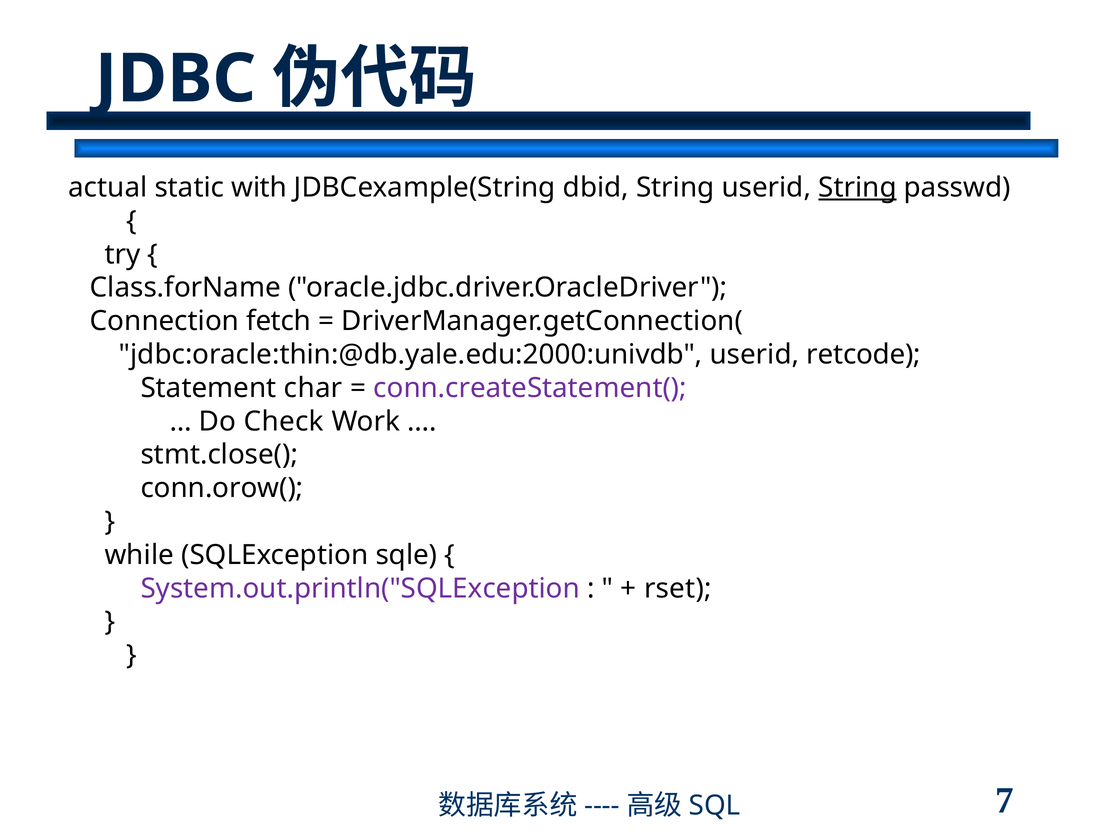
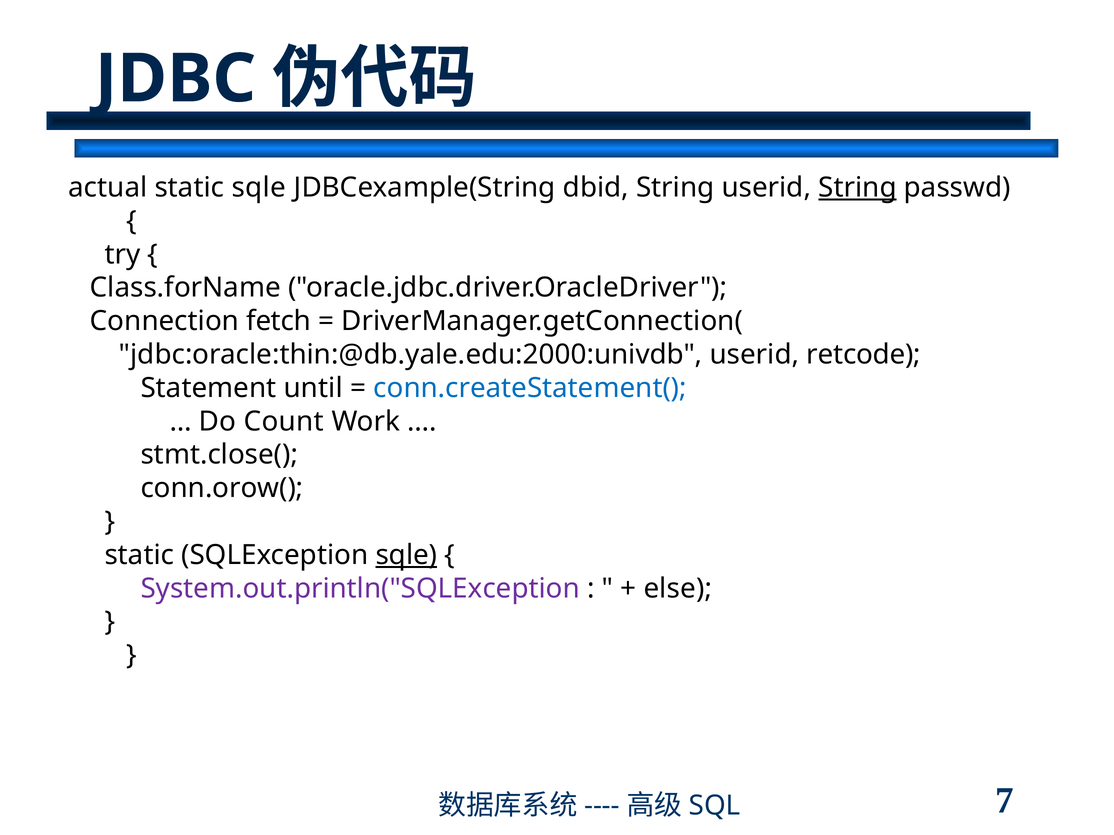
static with: with -> sqle (259, 188)
char: char -> until (313, 388)
conn.createStatement( colour: purple -> blue (530, 388)
Check: Check -> Count (284, 422)
while: while -> static (139, 555)
sqle underline: none -> present (406, 555)
rset: rset -> else (678, 589)
